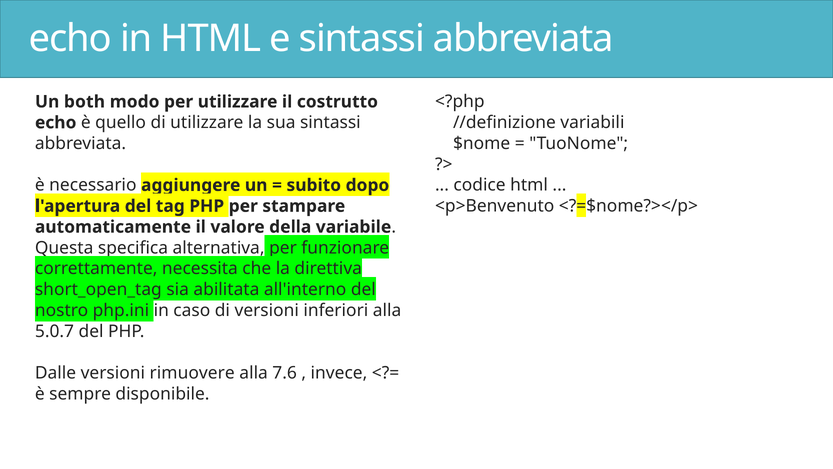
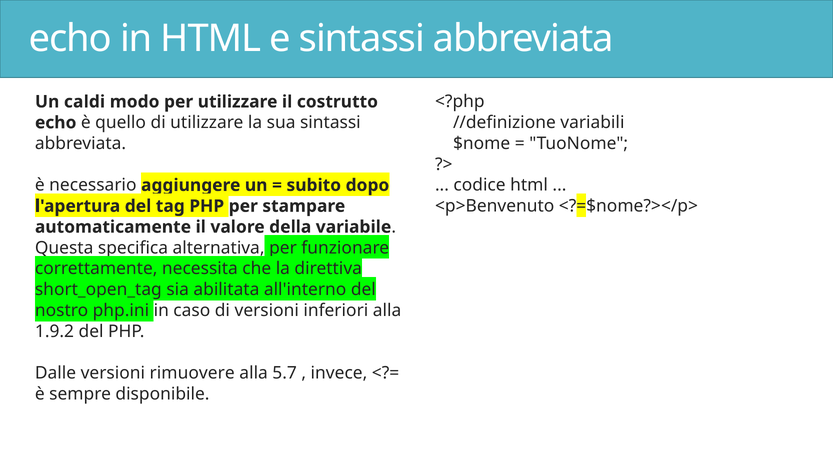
both: both -> caldi (85, 102)
5.0.7: 5.0.7 -> 1.9.2 (54, 331)
7.6: 7.6 -> 5.7 (285, 373)
